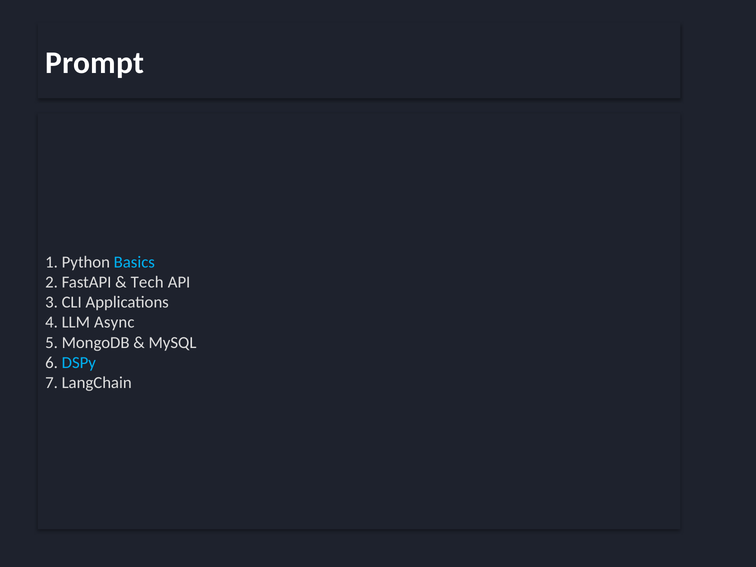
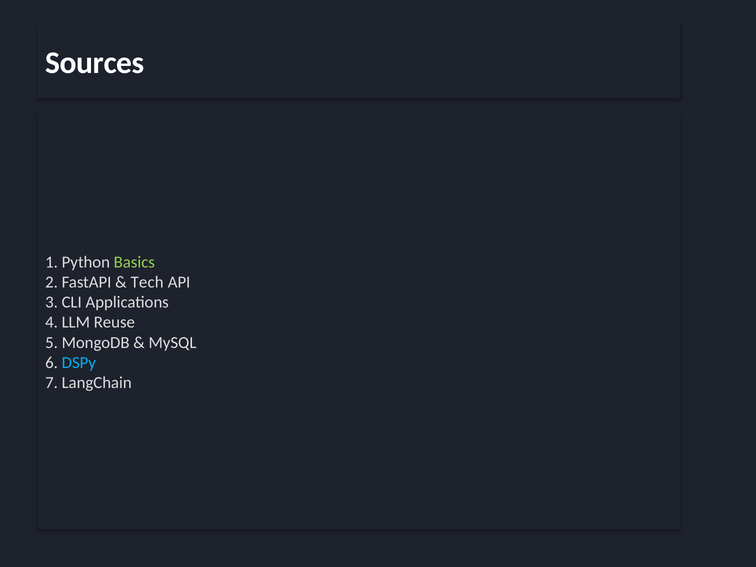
Prompt: Prompt -> Sources (95, 63)
Basics colour: light blue -> light green (134, 262)
Async: Async -> Reuse (114, 322)
